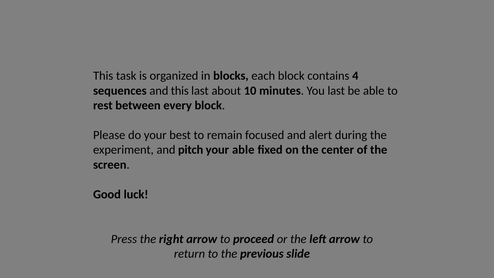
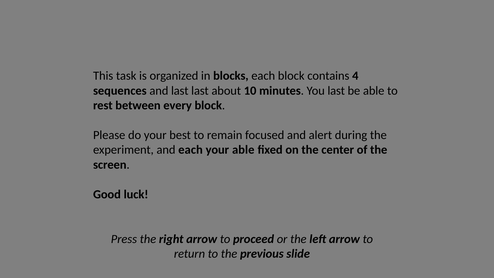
and this: this -> last (180, 91)
and pitch: pitch -> each (191, 150)
